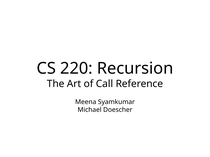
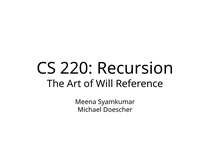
Call: Call -> Will (105, 84)
